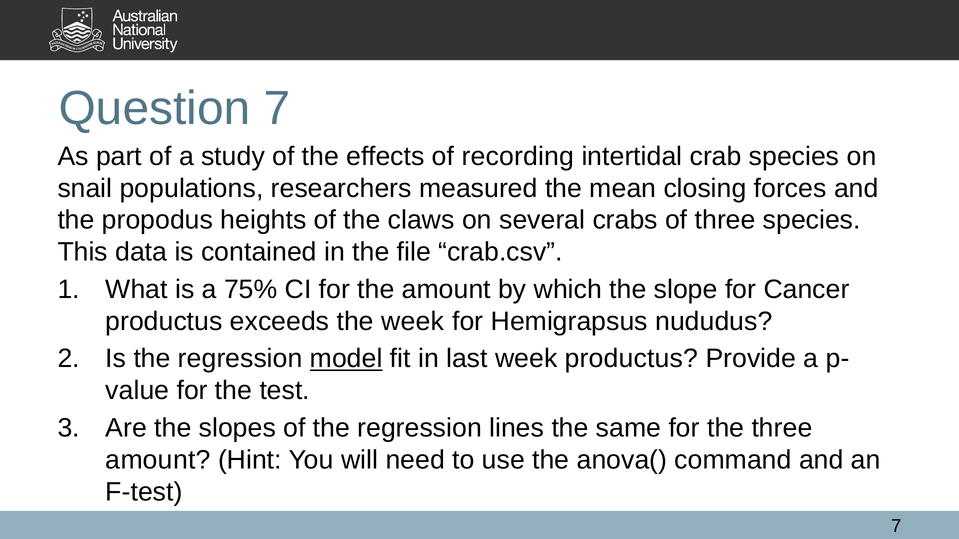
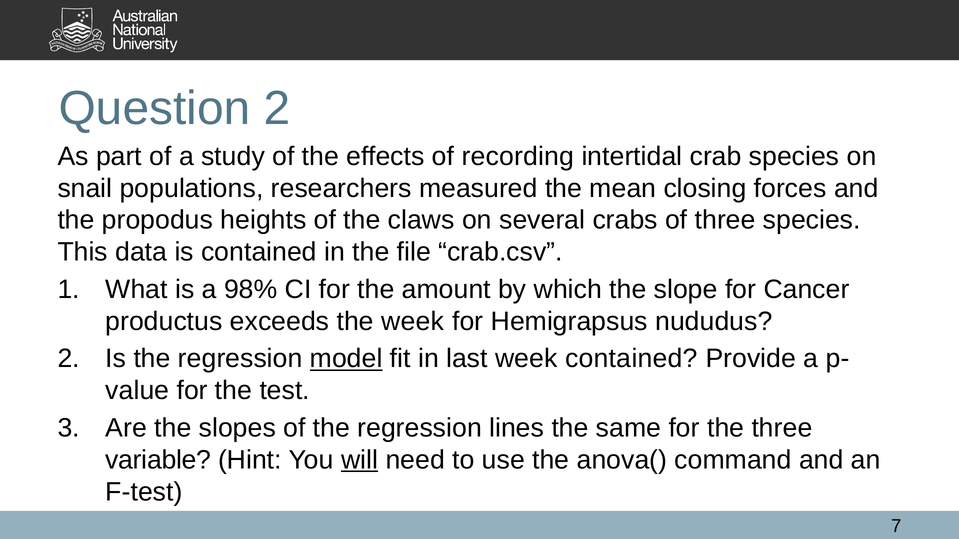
Question 7: 7 -> 2 (277, 108)
75%: 75% -> 98% (251, 290)
week productus: productus -> contained (631, 359)
amount: amount -> variable (158, 460)
will underline: none -> present (360, 460)
